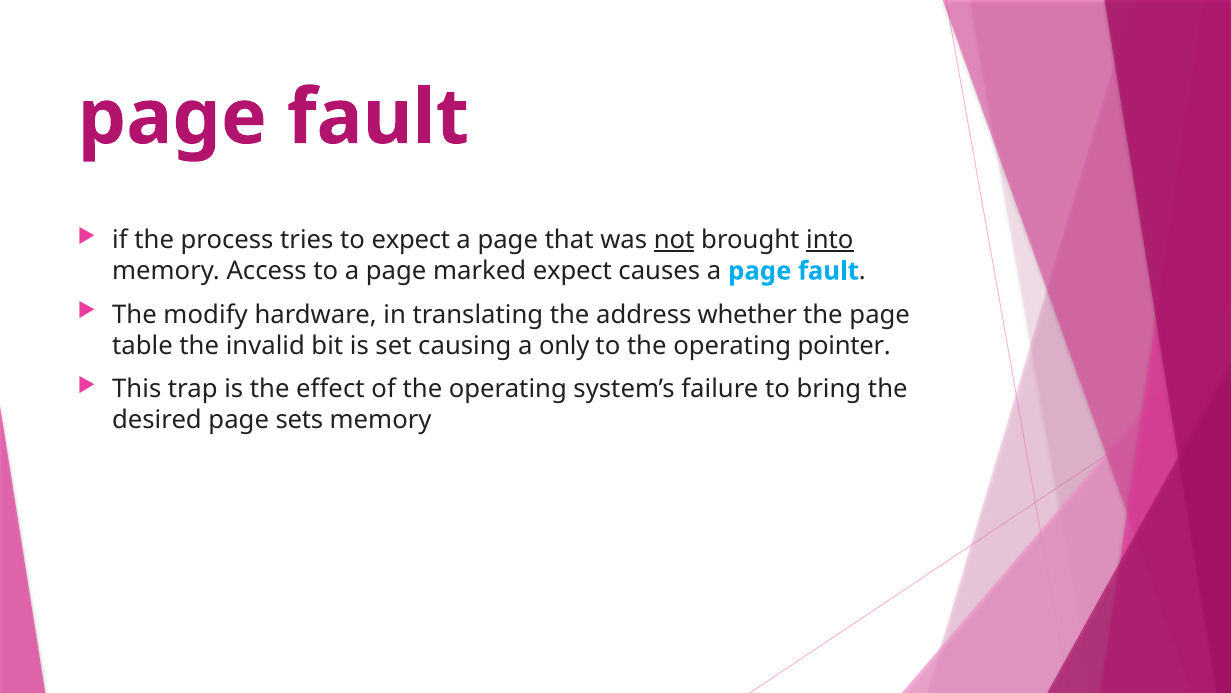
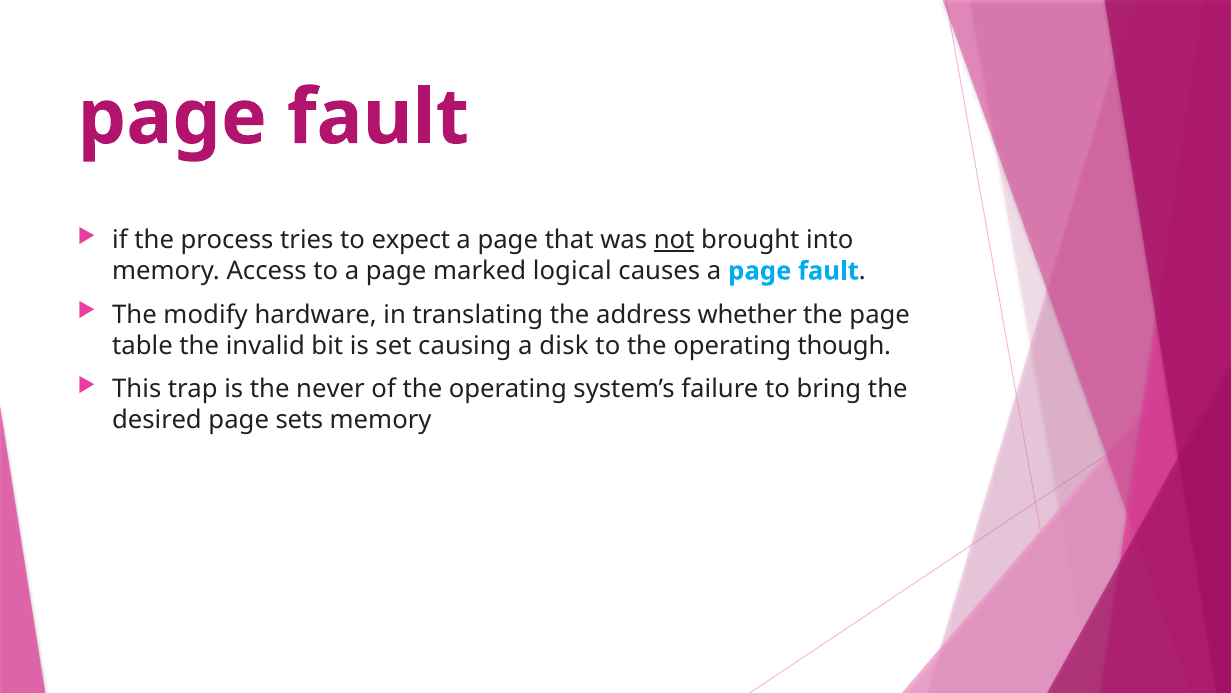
into underline: present -> none (830, 240)
marked expect: expect -> logical (572, 271)
only: only -> disk (564, 345)
pointer: pointer -> though (844, 345)
effect: effect -> never (330, 389)
